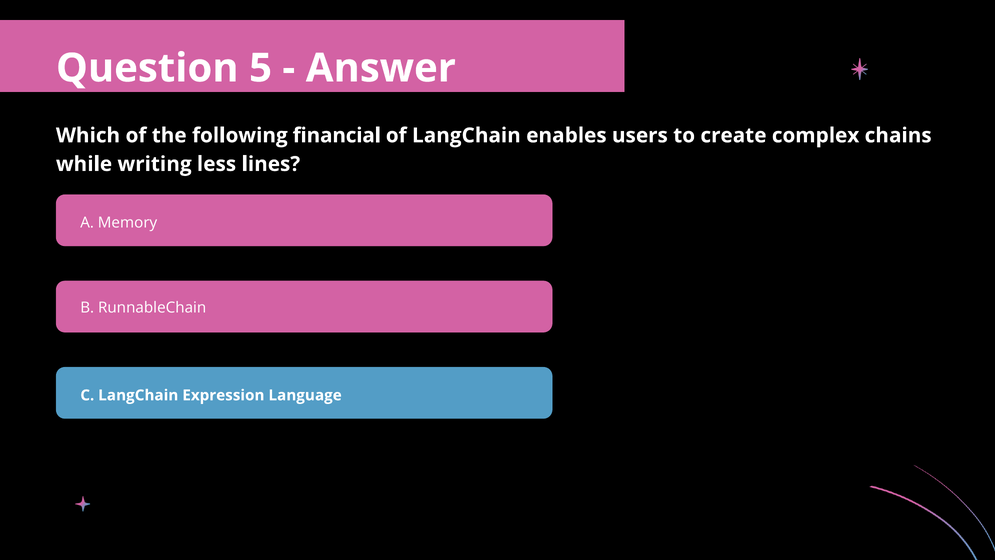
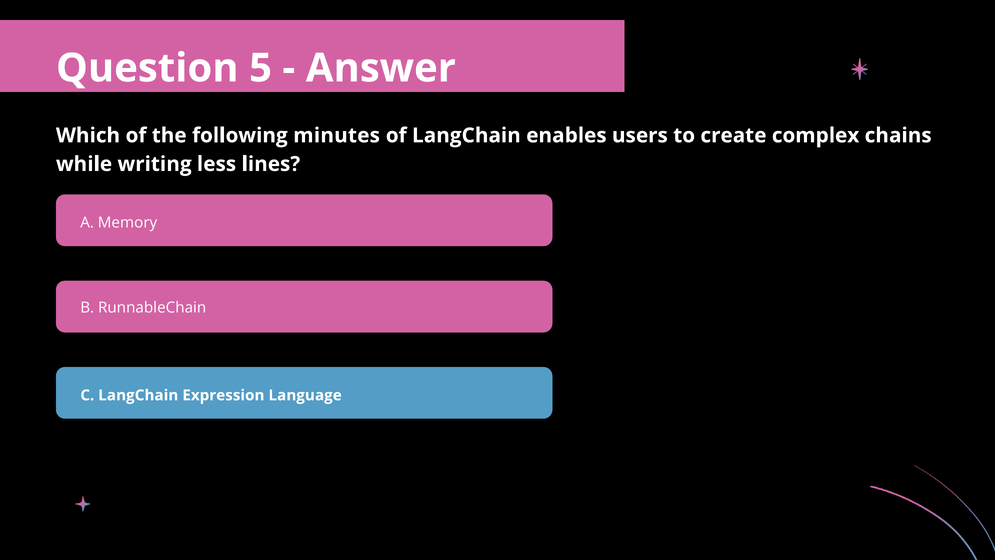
financial: financial -> minutes (337, 135)
